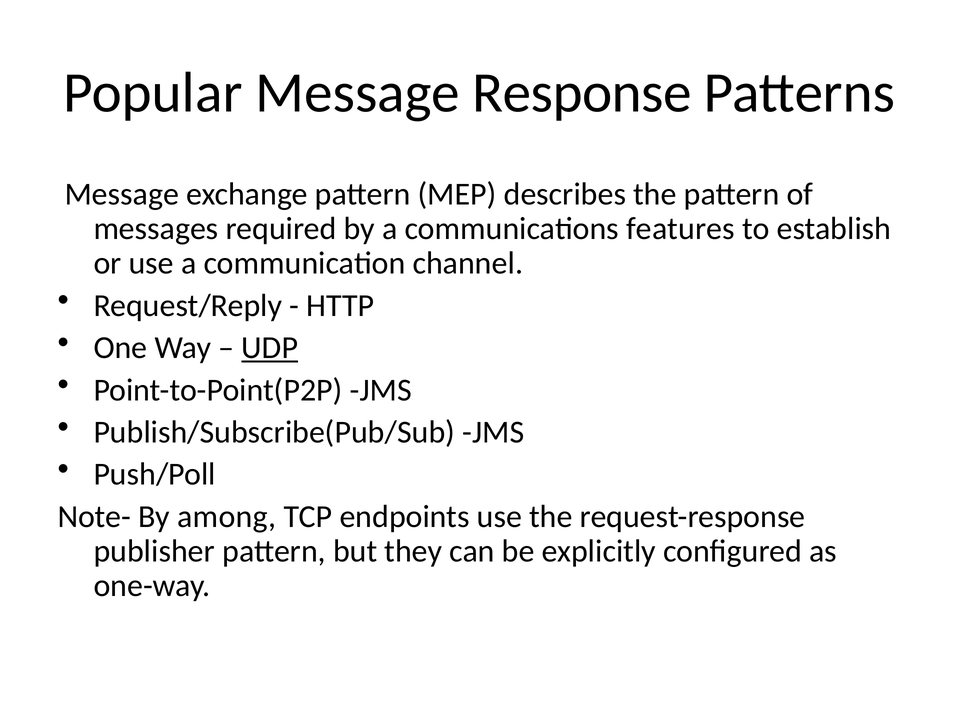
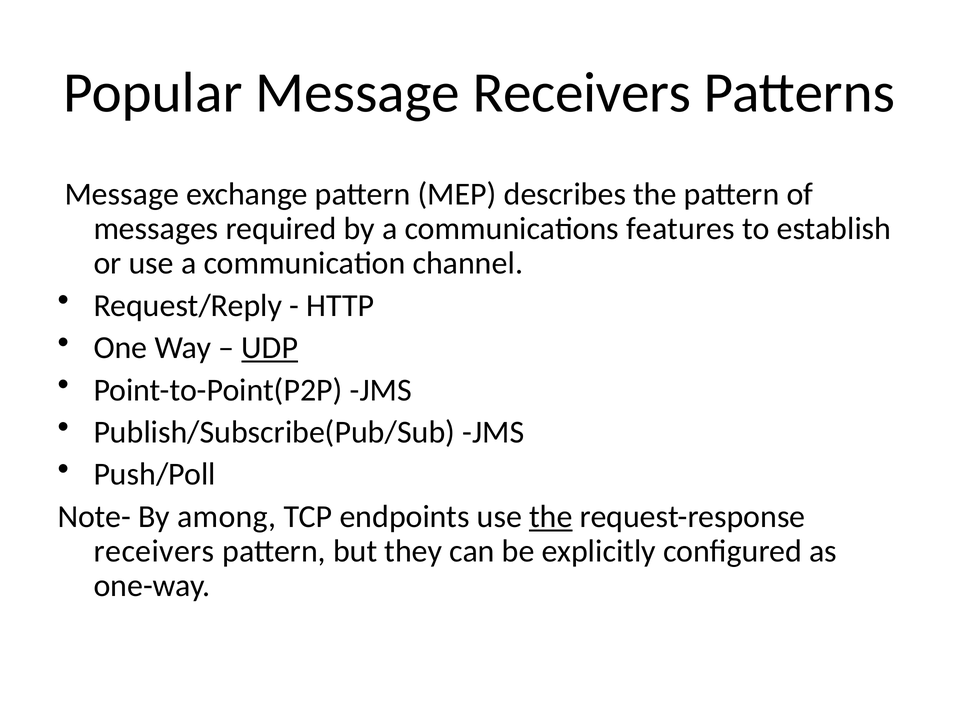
Message Response: Response -> Receivers (582, 93)
the underline: none -> present (551, 516)
publisher: publisher -> receivers (154, 551)
